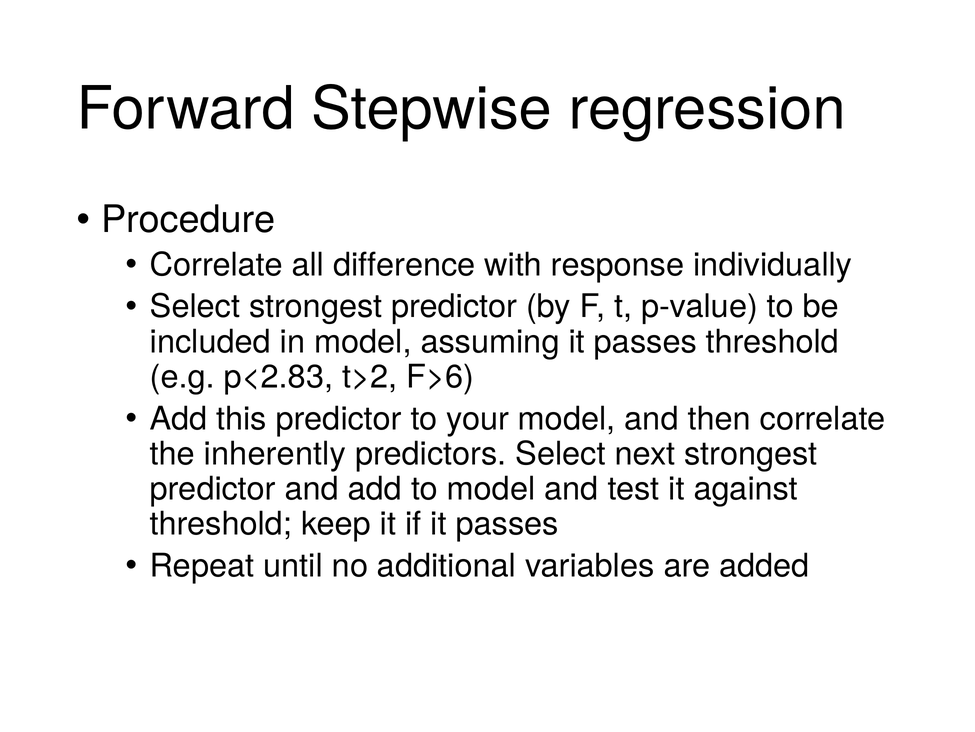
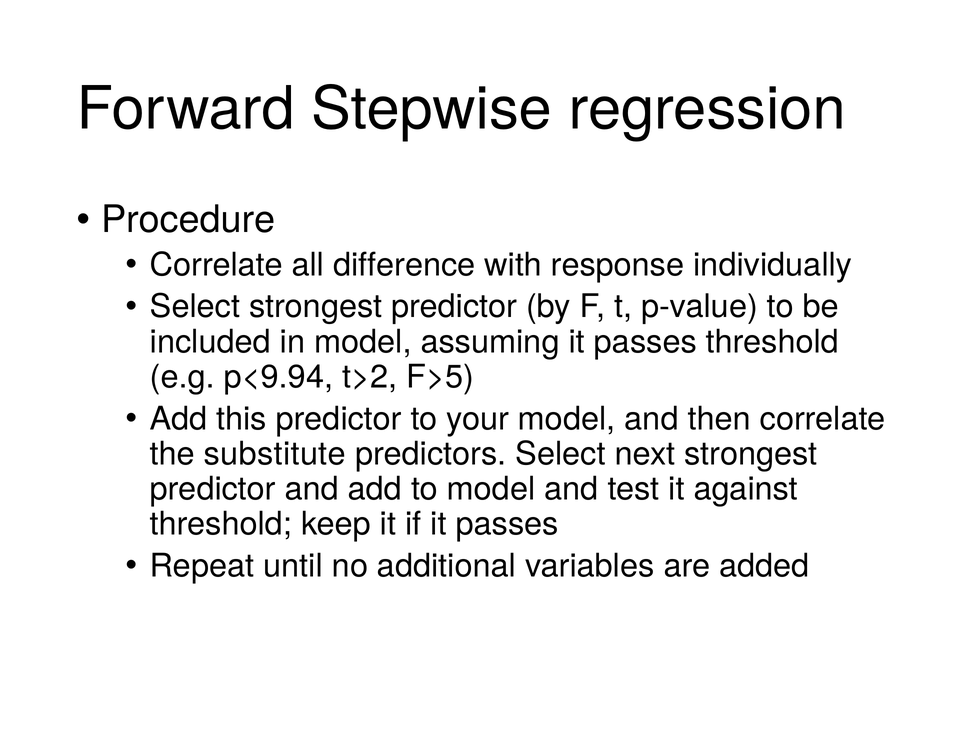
p<2.83: p<2.83 -> p<9.94 (278, 377)
F>6: F>6 -> F>5 (440, 377)
inherently: inherently -> substitute (275, 453)
